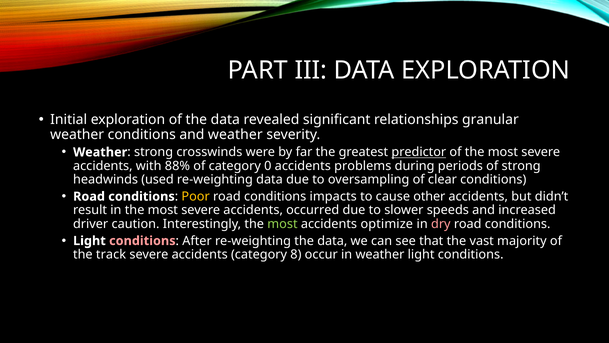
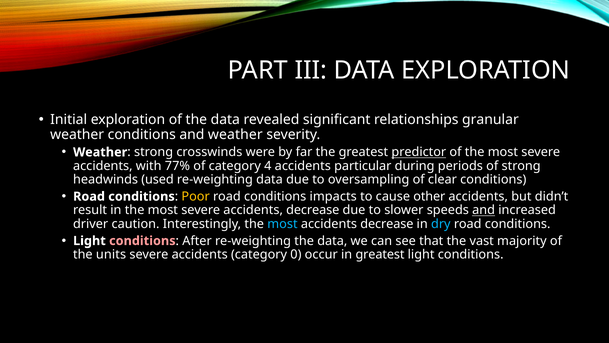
88%: 88% -> 77% (177, 166)
0: 0 -> 4 (268, 166)
problems: problems -> particular (363, 166)
severe accidents occurred: occurred -> decrease (313, 210)
and underline: none -> present (484, 210)
most colour: light green -> light blue (282, 224)
optimize: optimize -> decrease (387, 224)
dry colour: pink -> light blue (441, 224)
track: track -> units (111, 254)
8: 8 -> 0 (296, 254)
in weather: weather -> greatest (380, 254)
